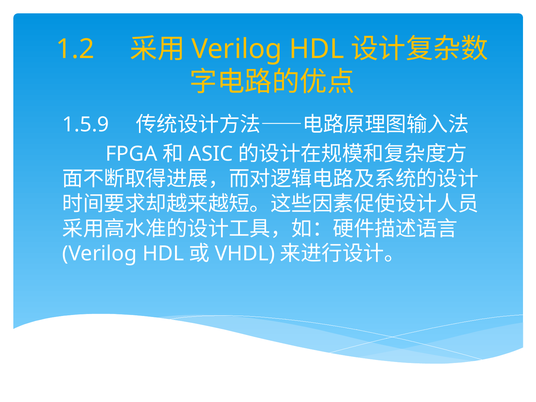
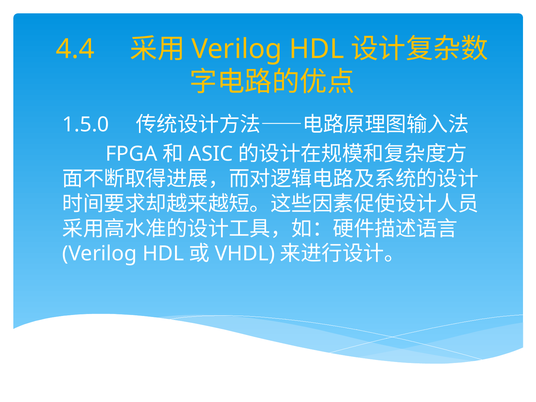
1.2: 1.2 -> 4.4 (75, 49)
1.5.9: 1.5.9 -> 1.5.0 (86, 125)
